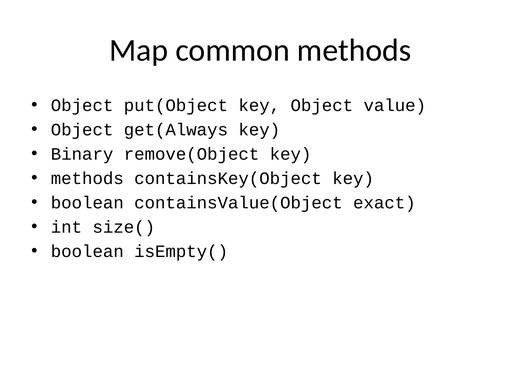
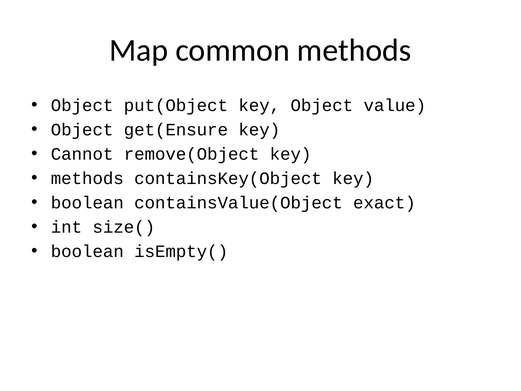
get(Always: get(Always -> get(Ensure (176, 130)
Binary: Binary -> Cannot (82, 154)
